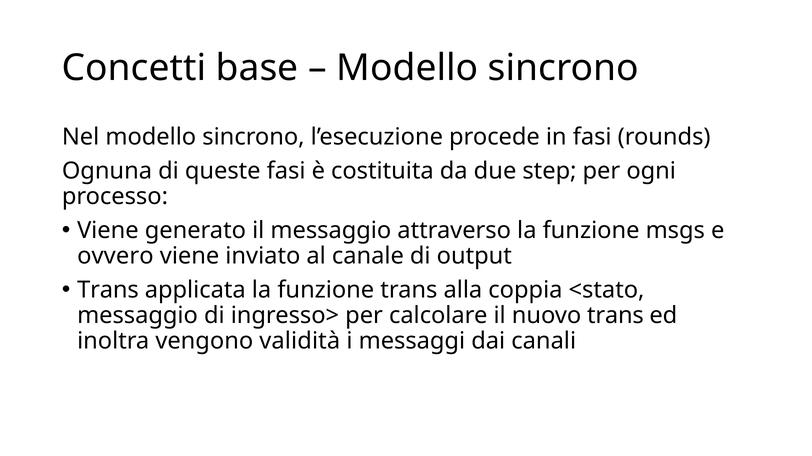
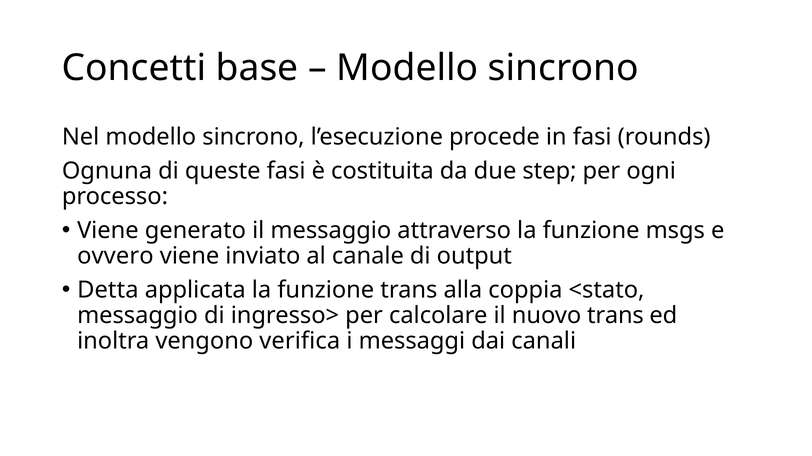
Trans: Trans -> Detta (108, 290)
validità: validità -> verifica (300, 341)
